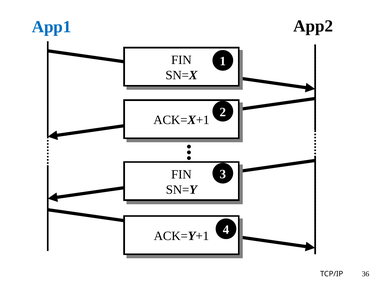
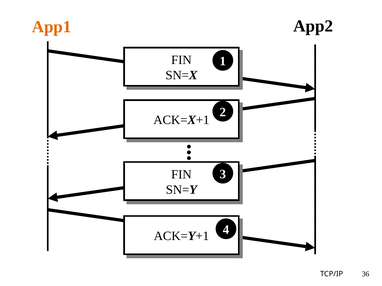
App1 colour: blue -> orange (52, 27)
